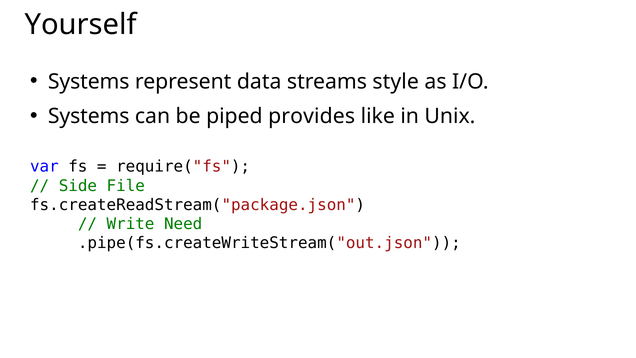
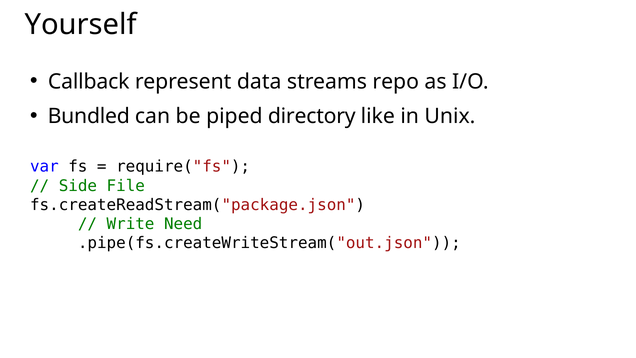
Systems: Systems -> Callback (89, 82)
style: style -> repo (396, 82)
Systems: Systems -> Bundled (89, 116)
provides: provides -> directory (312, 116)
